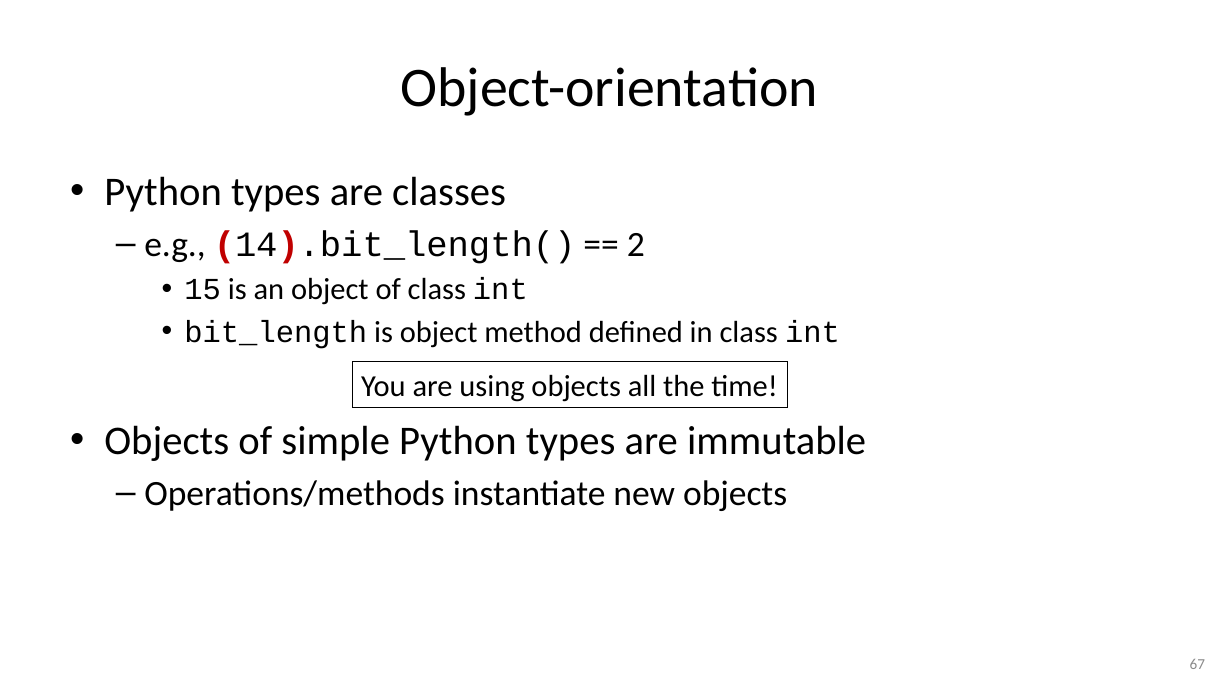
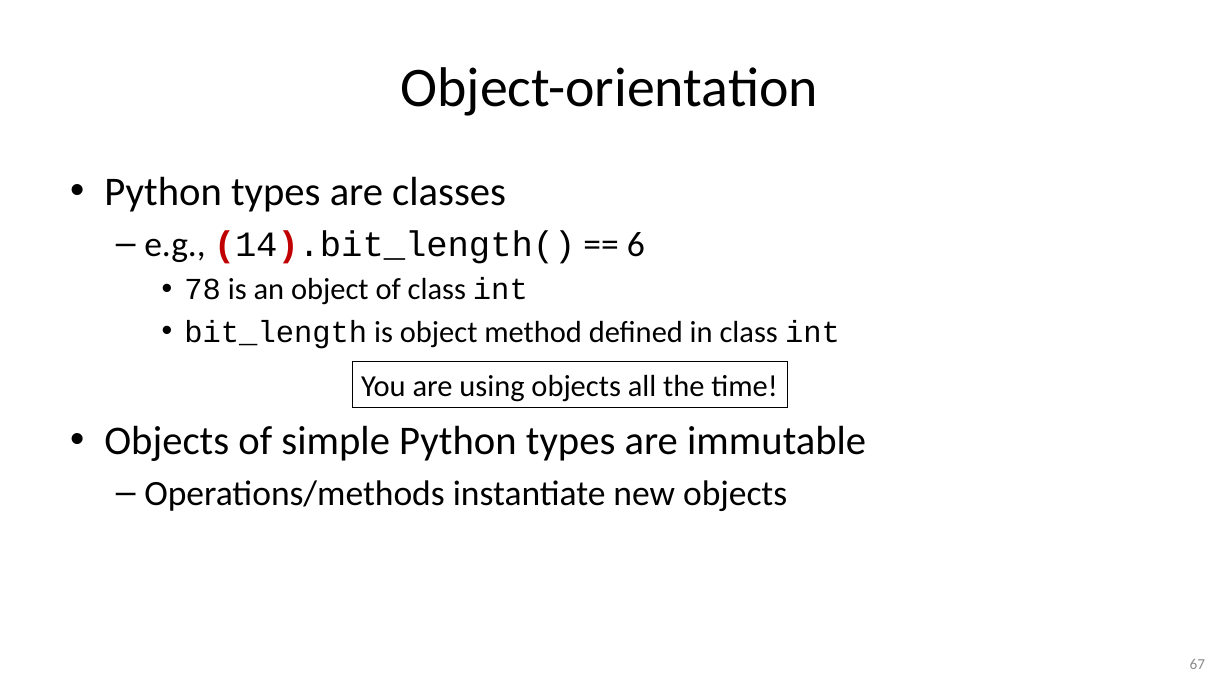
2: 2 -> 6 (636, 244)
15: 15 -> 78 (203, 290)
